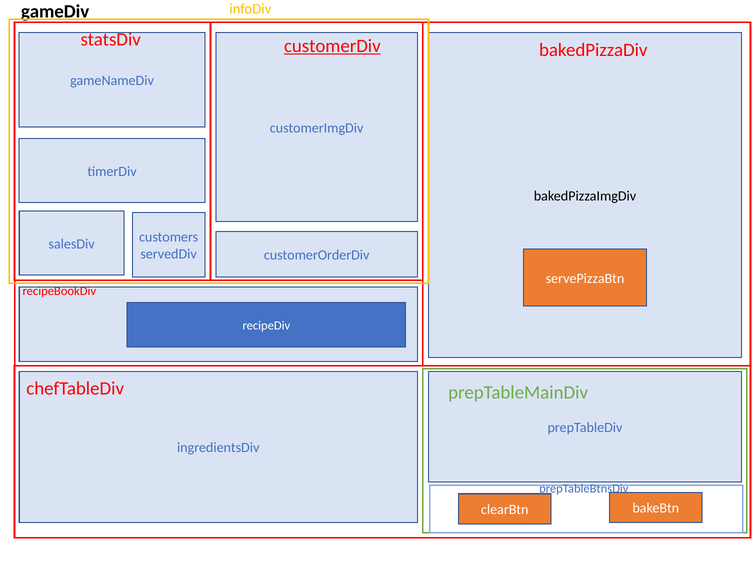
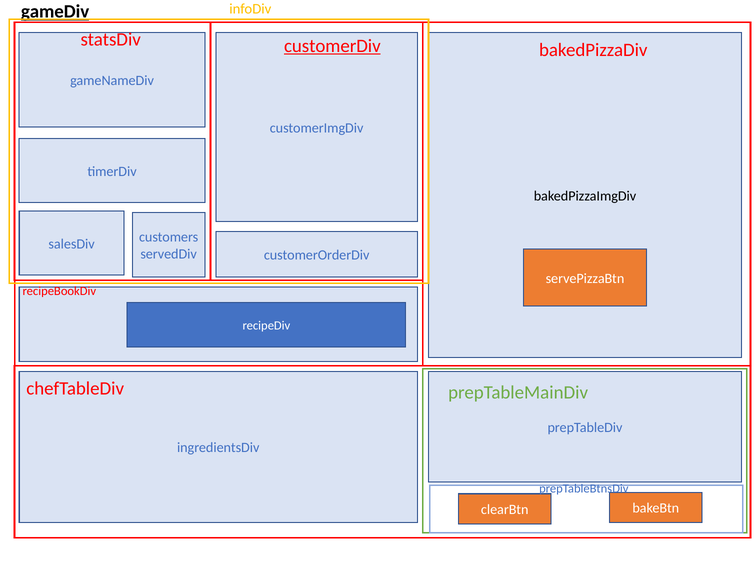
gameDiv underline: none -> present (55, 12)
